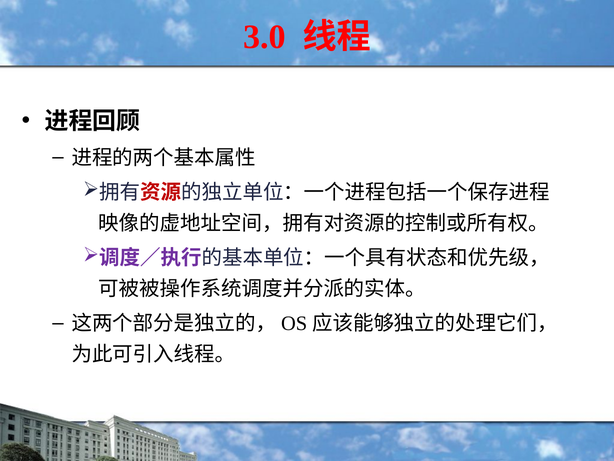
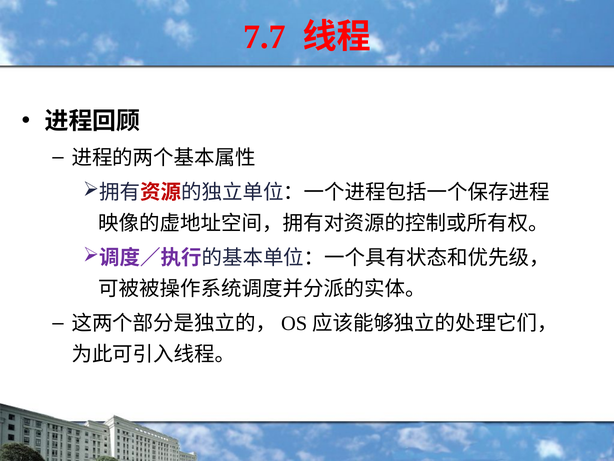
3.0: 3.0 -> 7.7 (265, 37)
